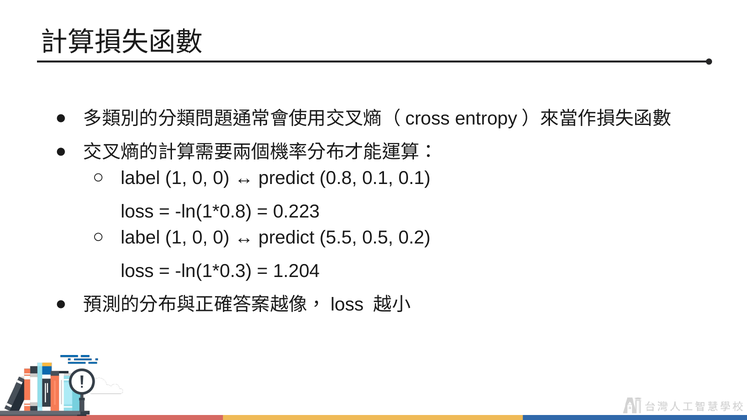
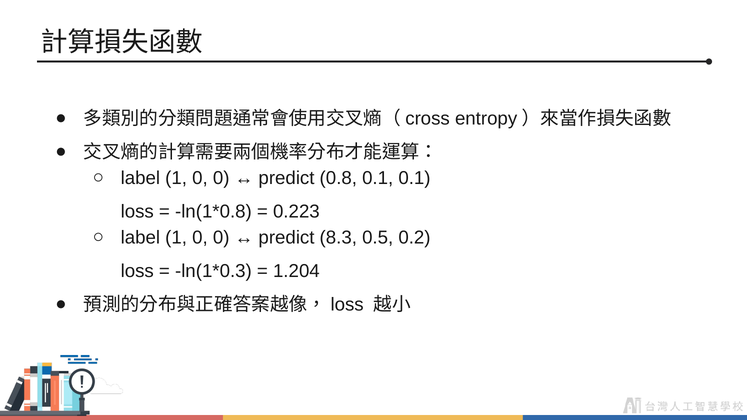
5.5: 5.5 -> 8.3 (338, 237)
